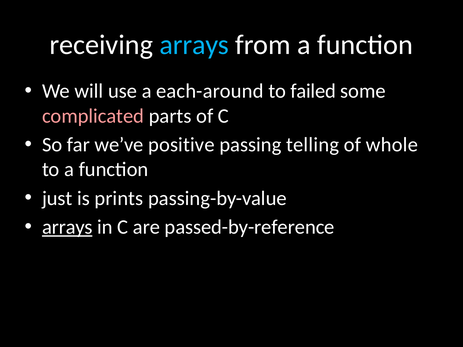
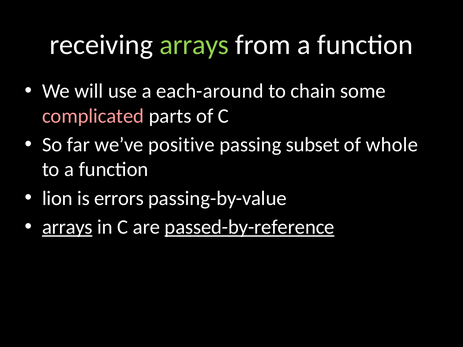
arrays colour: light blue -> light green (194, 45)
failed: failed -> chain (313, 91)
telling: telling -> subset (313, 145)
just: just -> lion (57, 198)
prints: prints -> errors (119, 198)
passed-by-reference underline: none -> present (250, 227)
